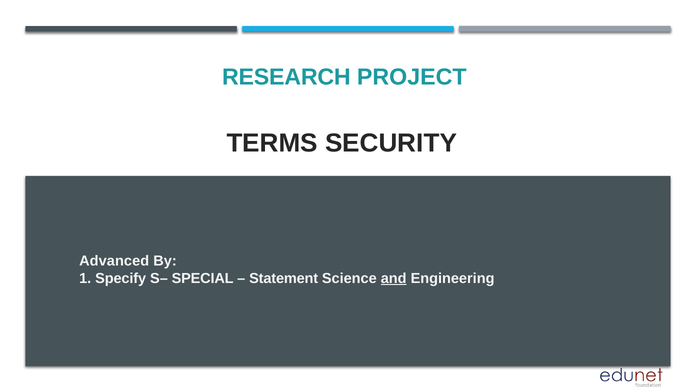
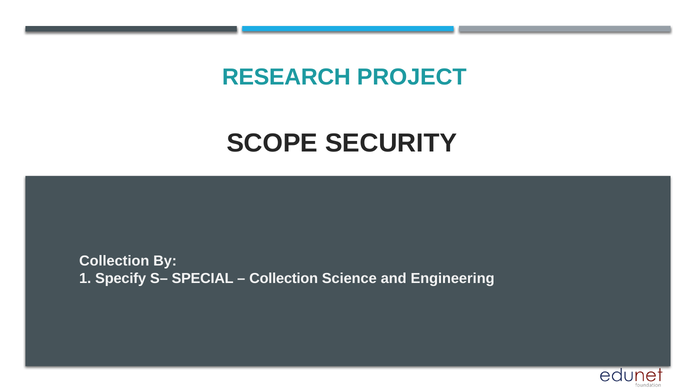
TERMS: TERMS -> SCOPE (272, 143)
Advanced: Advanced -> Collection (114, 261)
Statement: Statement -> Collection (284, 279)
and underline: present -> none (394, 279)
